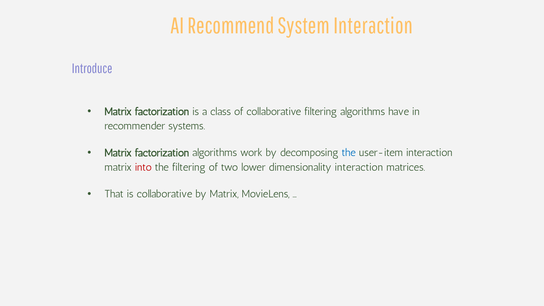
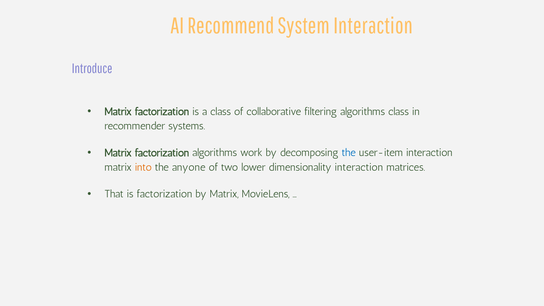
algorithms have: have -> class (399, 112)
into colour: red -> orange (143, 167)
the filtering: filtering -> anyone (189, 167)
is collaborative: collaborative -> factorization (164, 194)
